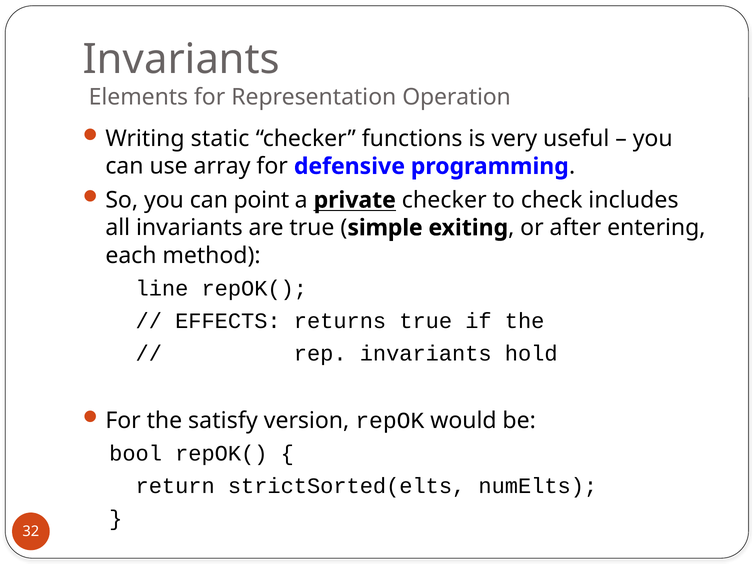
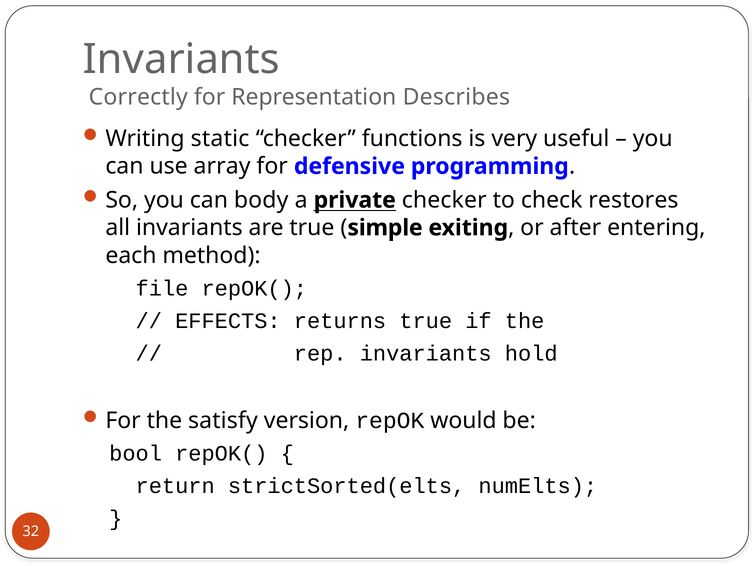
Elements: Elements -> Correctly (138, 97)
Operation: Operation -> Describes (456, 97)
point: point -> body (261, 200)
includes: includes -> restores (633, 200)
line: line -> file (162, 288)
